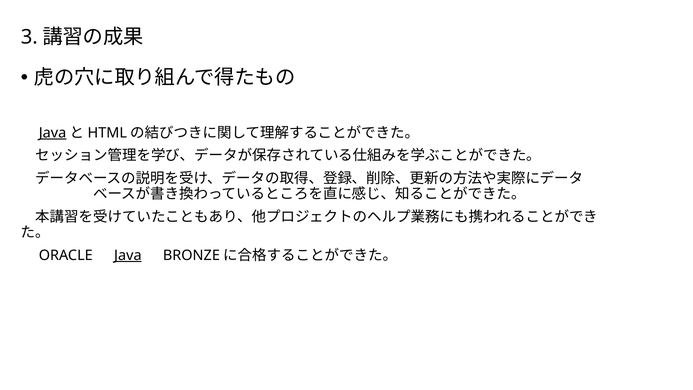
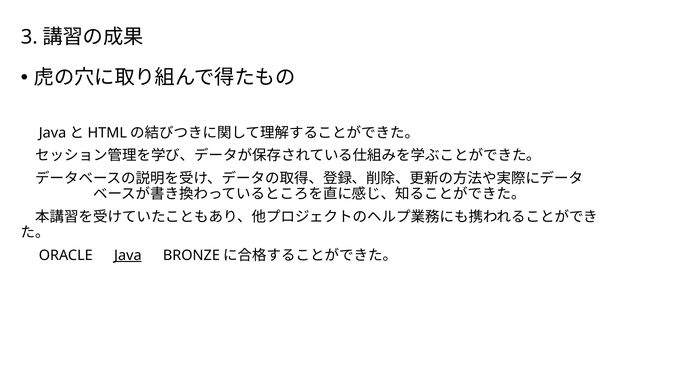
Java underline: present -> none (53, 133)
